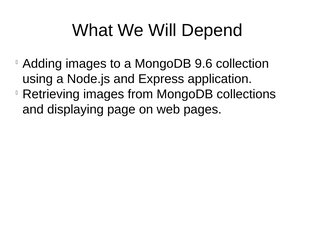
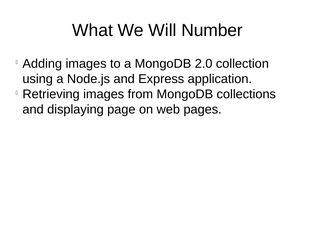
Depend: Depend -> Number (212, 30)
9.6: 9.6 -> 2.0 (204, 64)
